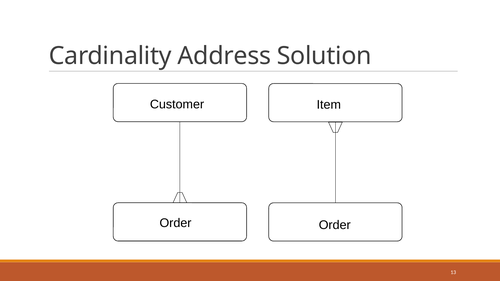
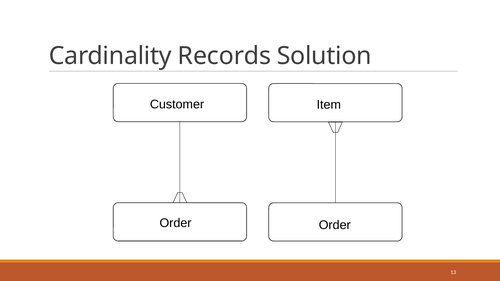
Address: Address -> Records (224, 56)
